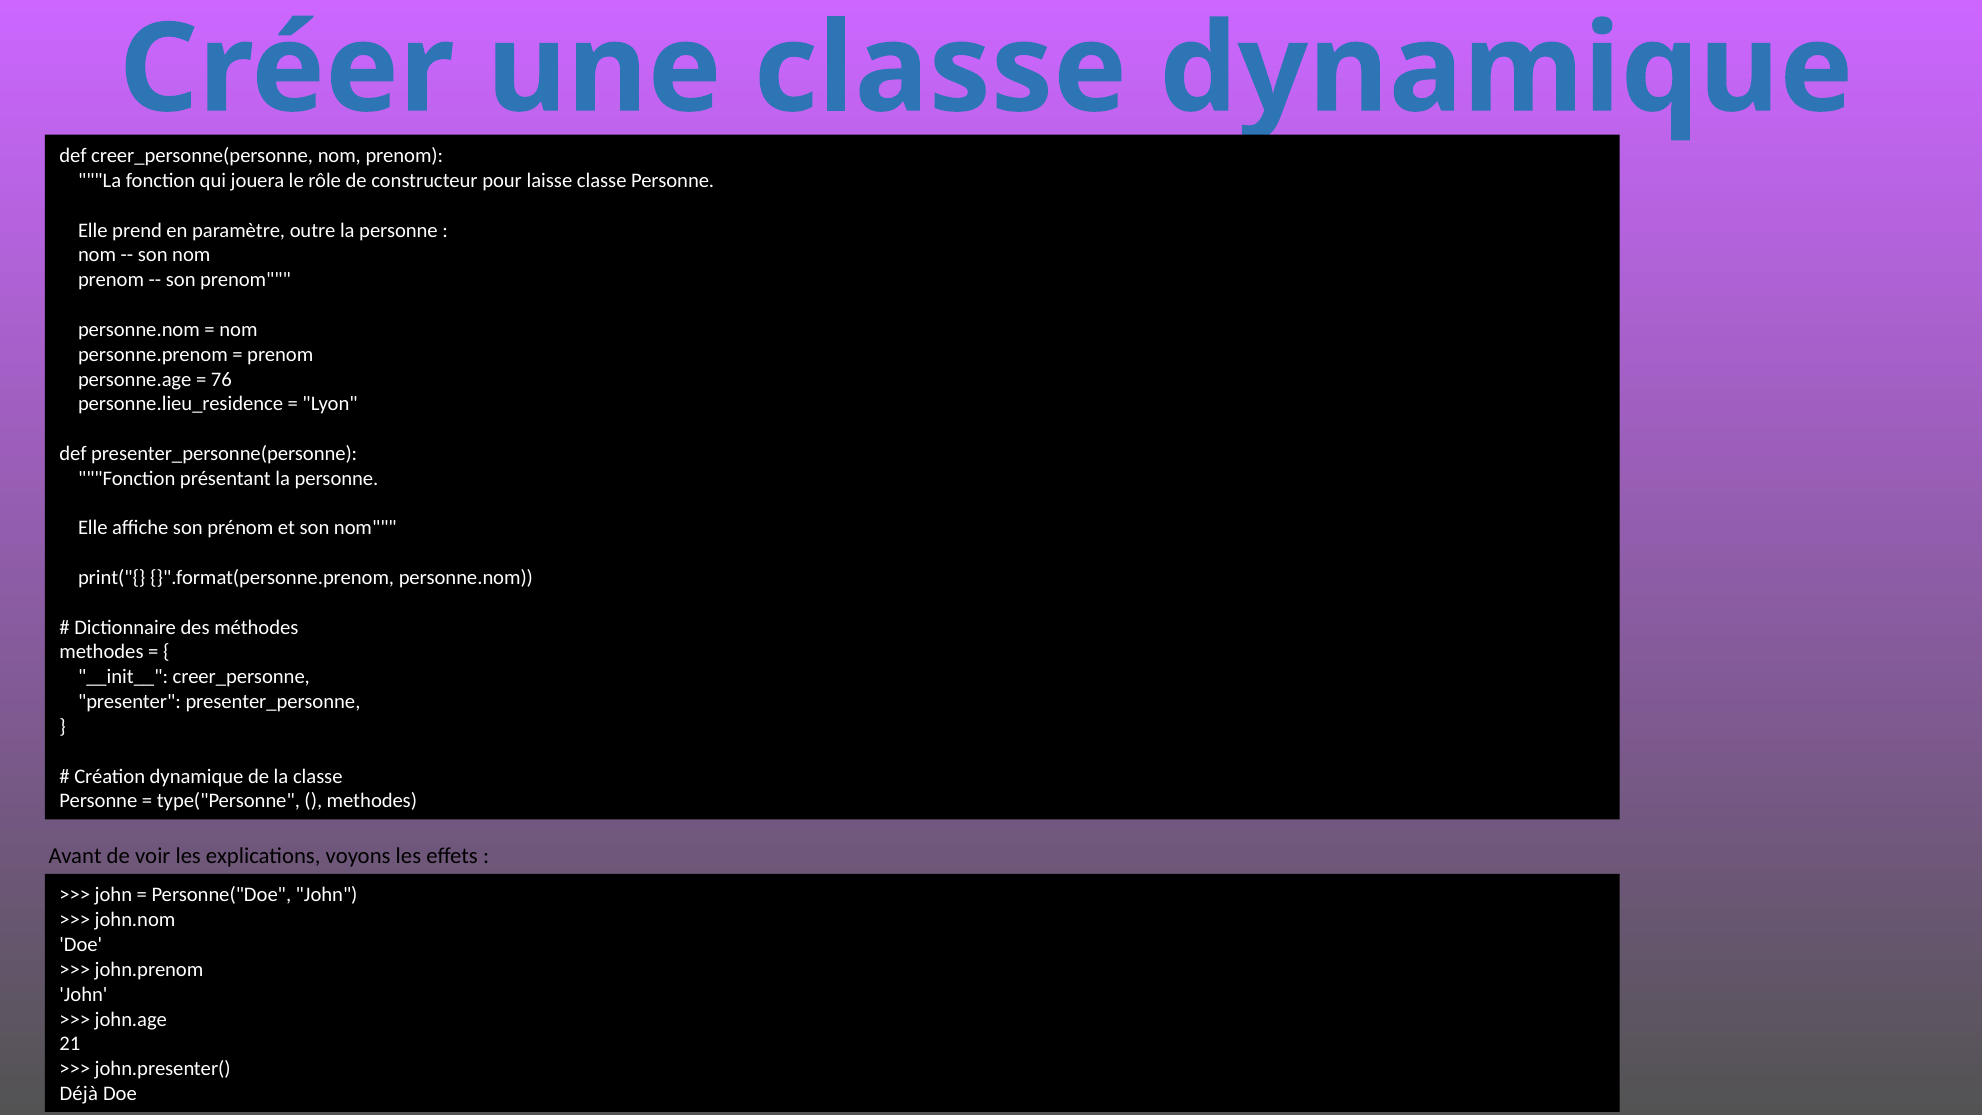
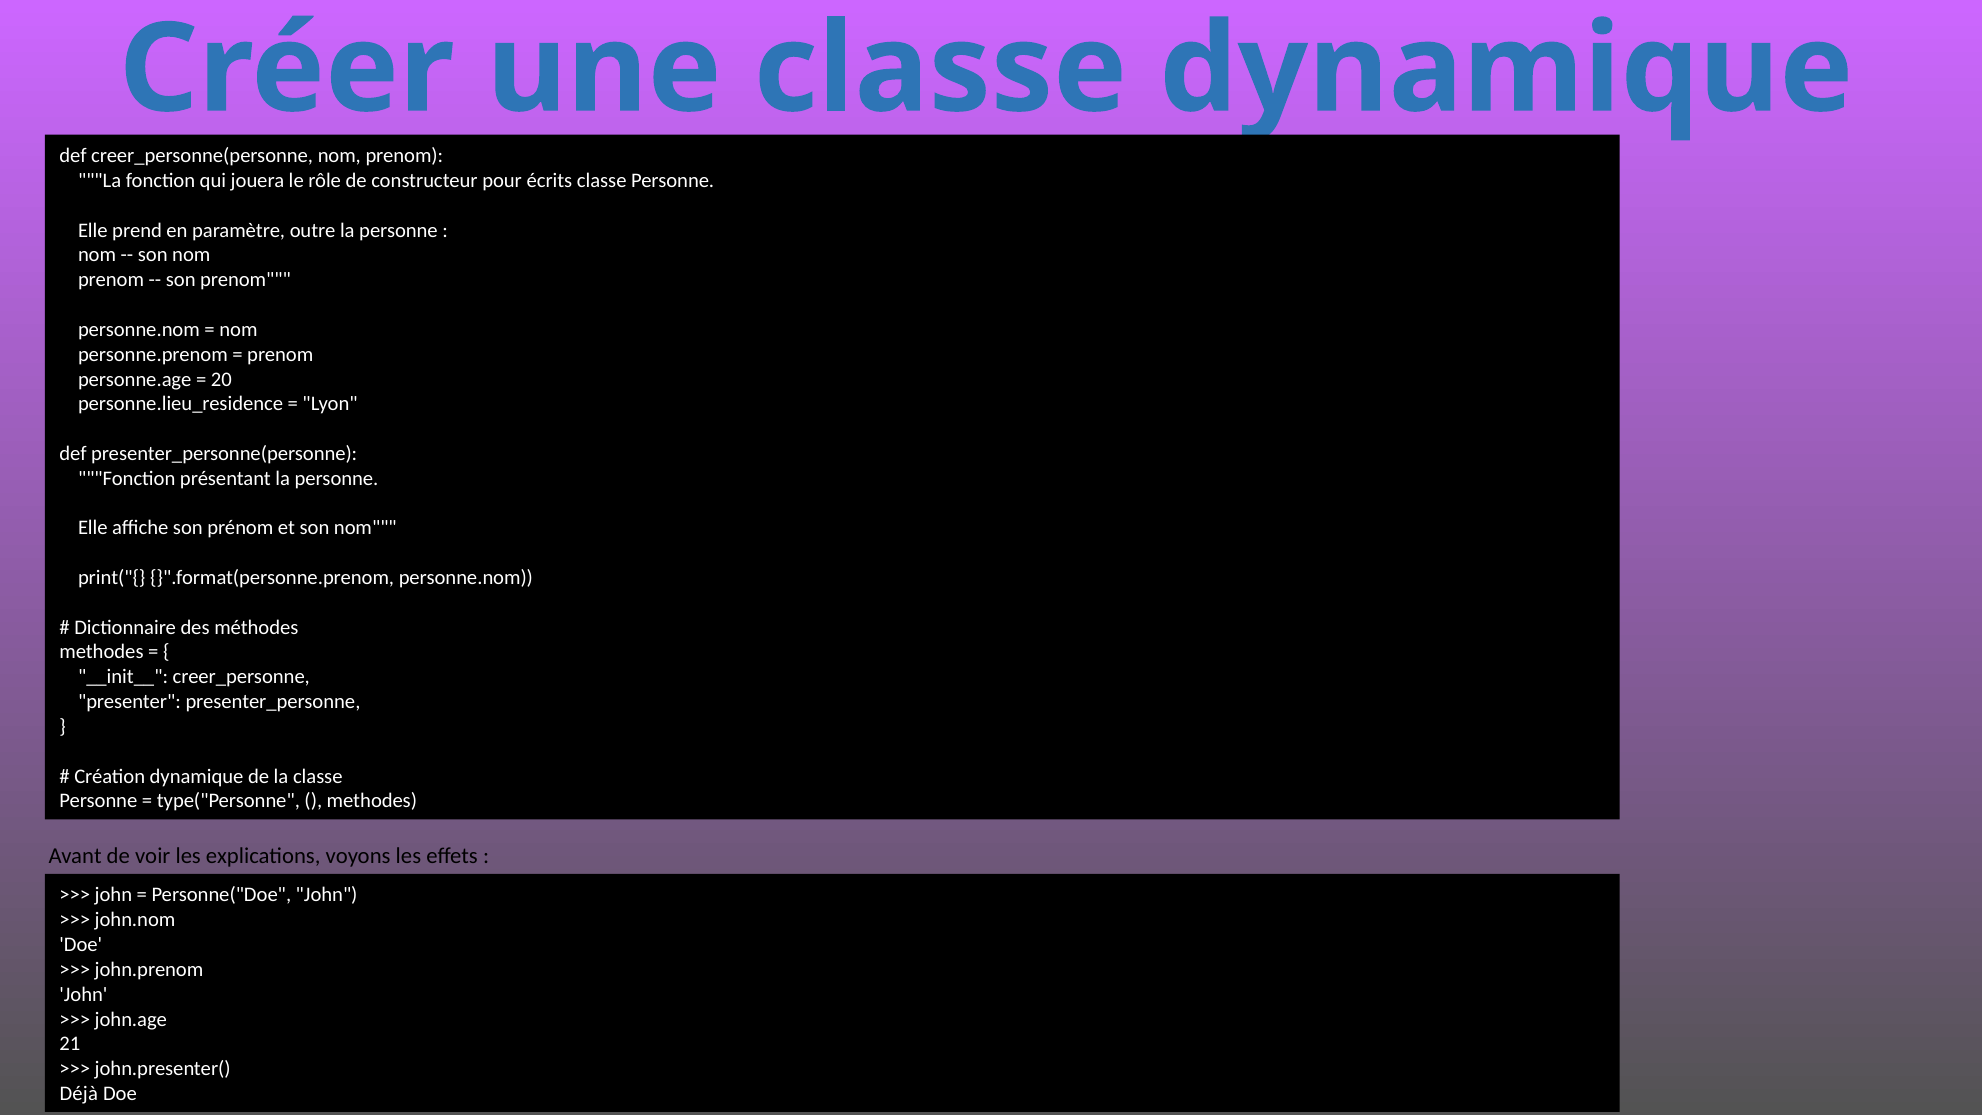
laisse: laisse -> écrits (549, 181)
76: 76 -> 20 (221, 379)
